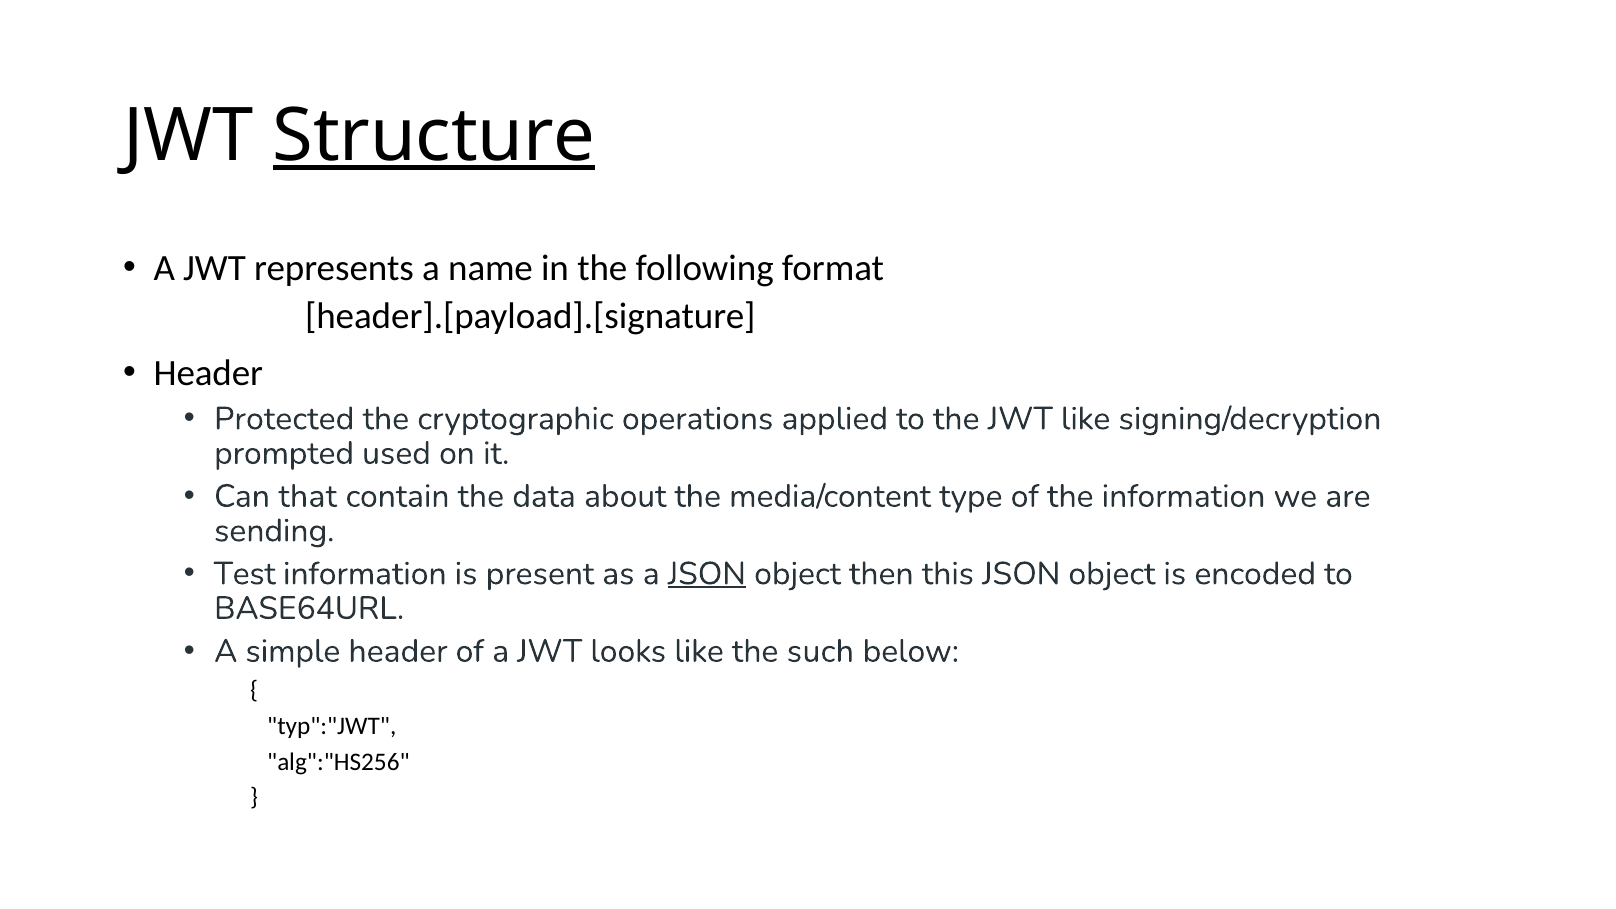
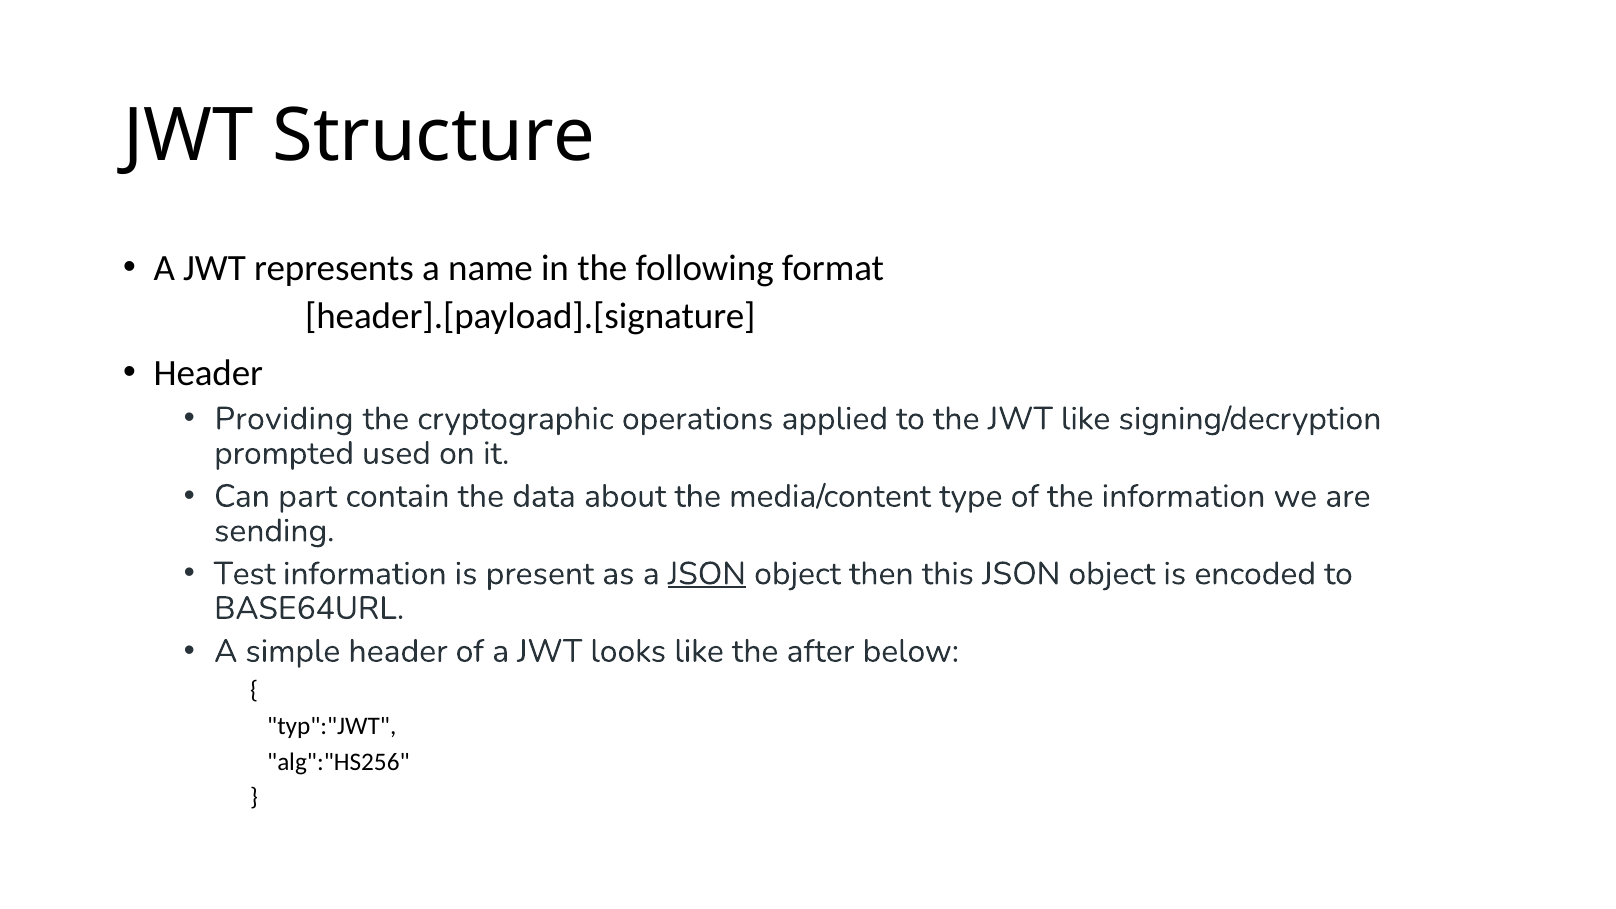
Structure underline: present -> none (434, 136)
Protected: Protected -> Providing (284, 419)
that: that -> part (308, 496)
such: such -> after (820, 651)
